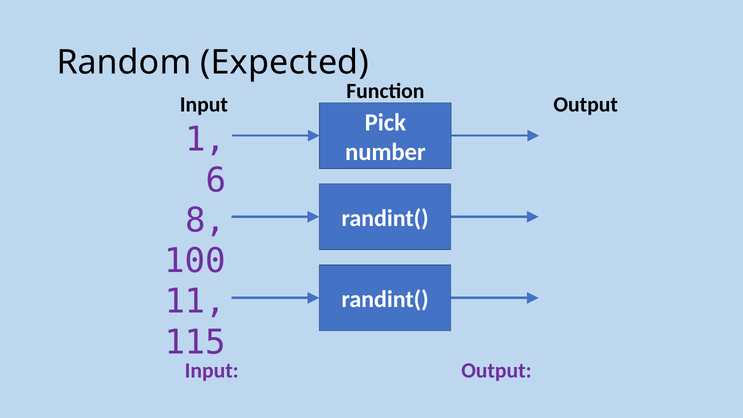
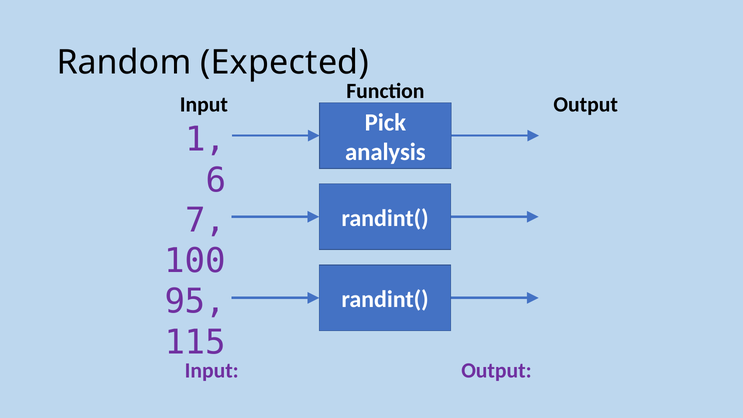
number: number -> analysis (385, 152)
8: 8 -> 7 (205, 220)
11: 11 -> 95 (195, 302)
